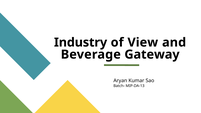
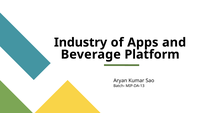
View: View -> Apps (143, 42)
Gateway: Gateway -> Platform (152, 54)
